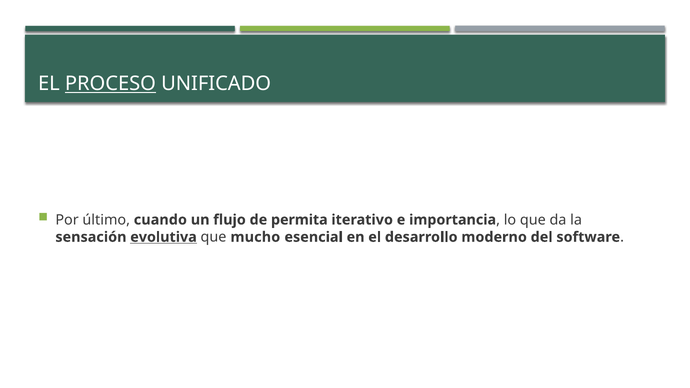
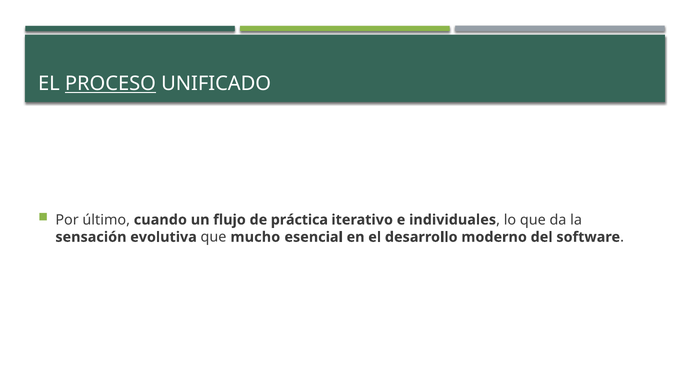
permita: permita -> práctica (299, 220)
importancia: importancia -> individuales (453, 220)
evolutiva underline: present -> none (164, 237)
